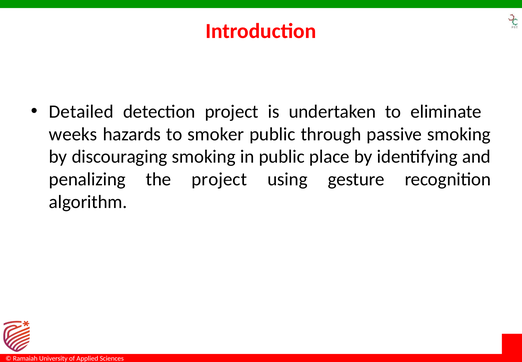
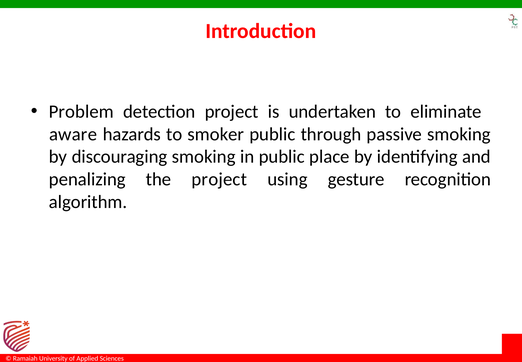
Detailed: Detailed -> Problem (81, 112)
weeks: weeks -> aware (73, 134)
